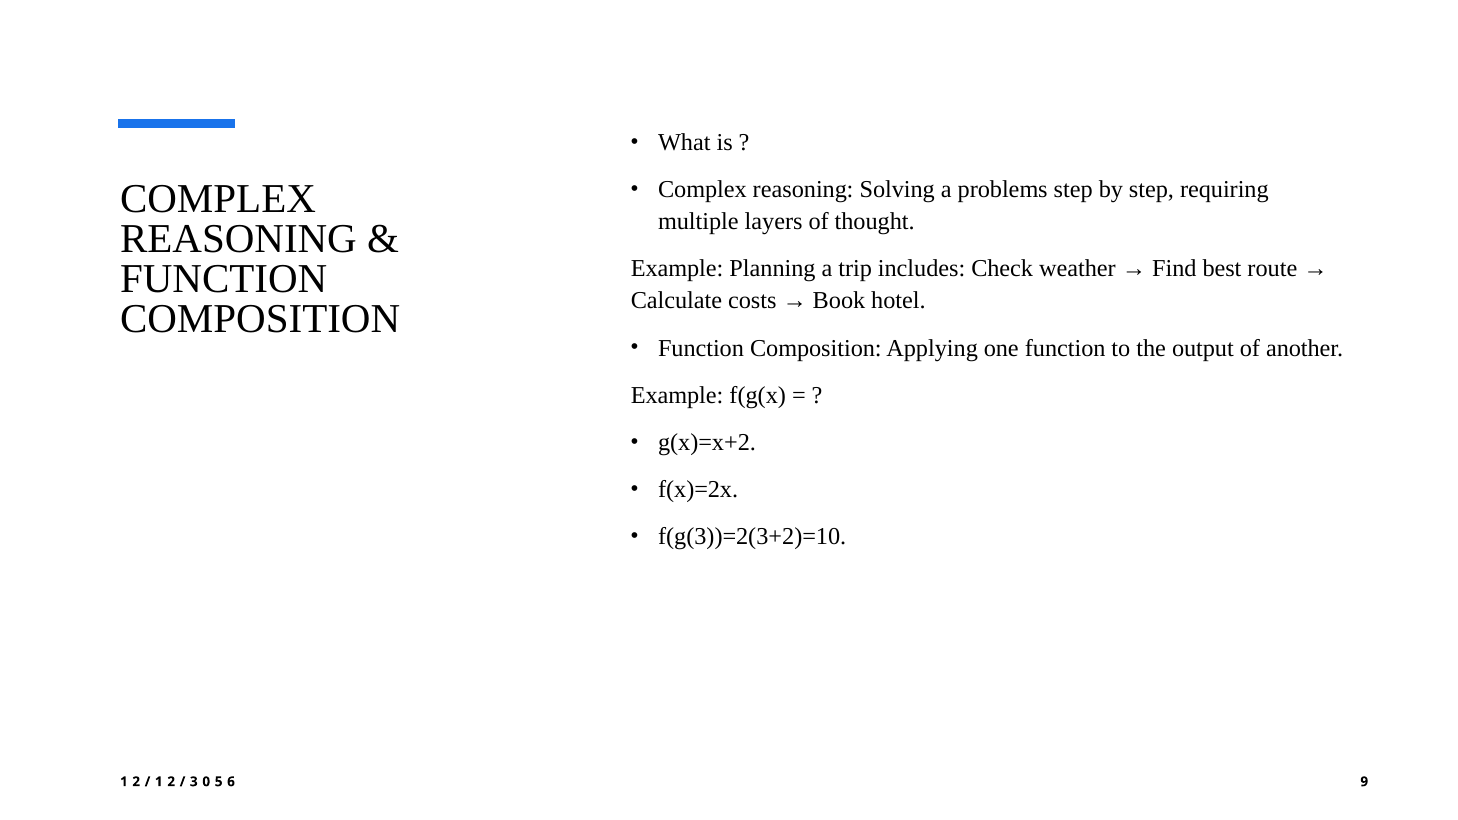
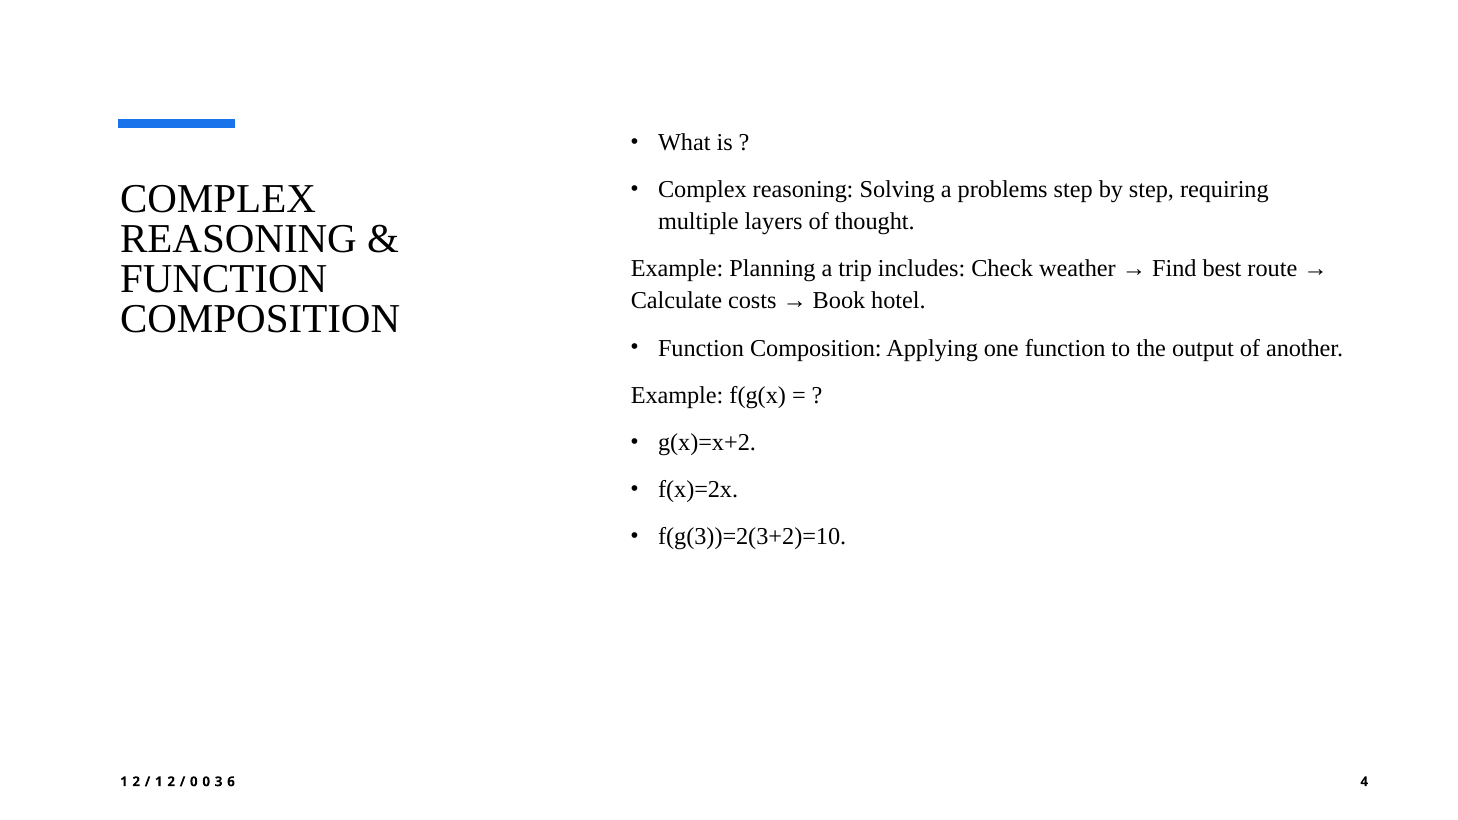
3: 3 -> 0 (194, 782)
5: 5 -> 3 (219, 782)
9: 9 -> 4 (1364, 782)
